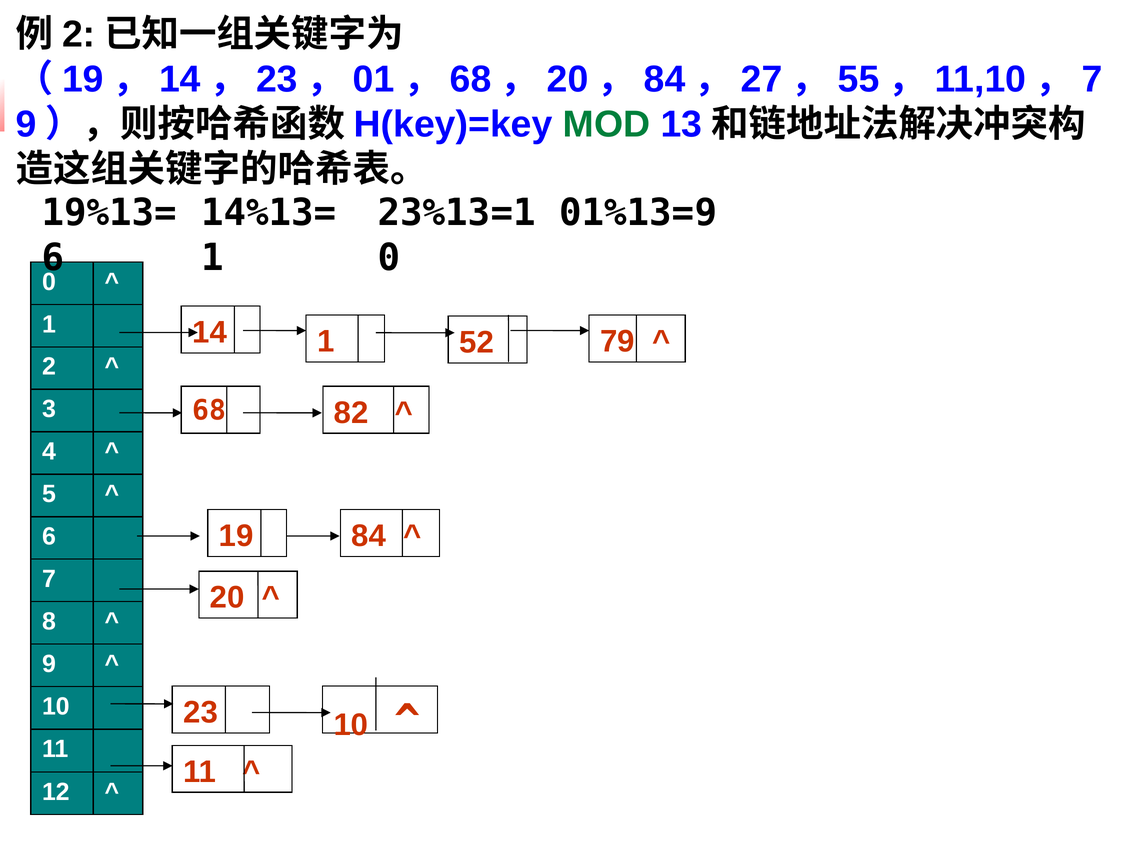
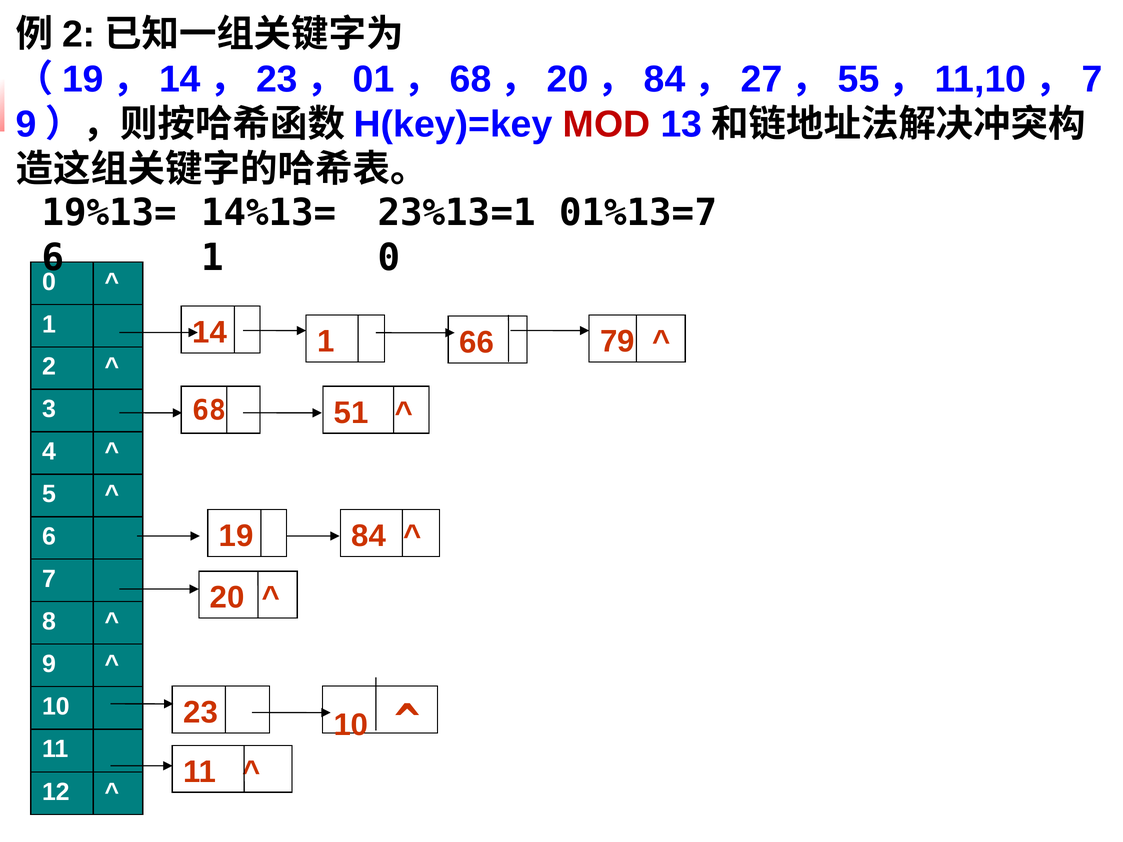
MOD colour: green -> red (607, 124)
01%13=9: 01%13=9 -> 01%13=7 (638, 213)
52: 52 -> 66 (477, 342)
82: 82 -> 51 (351, 413)
